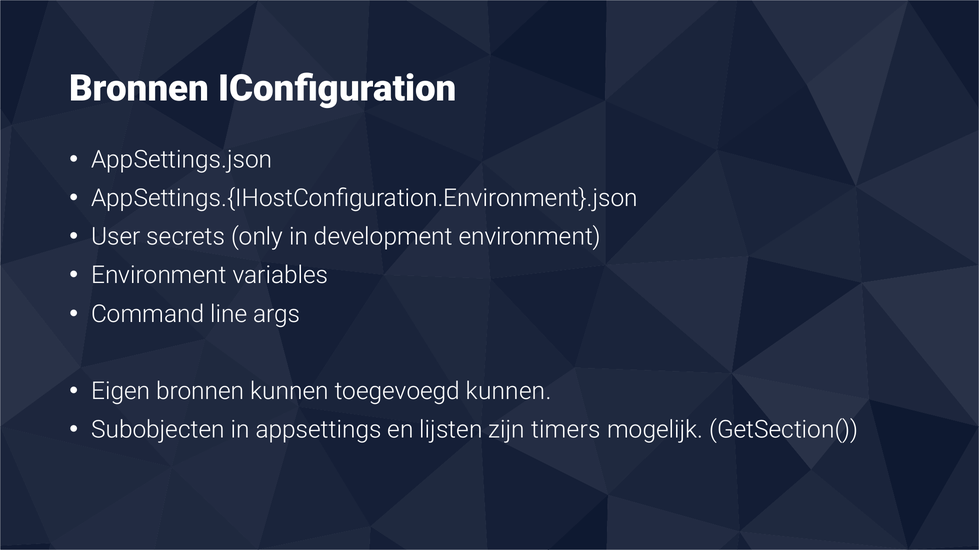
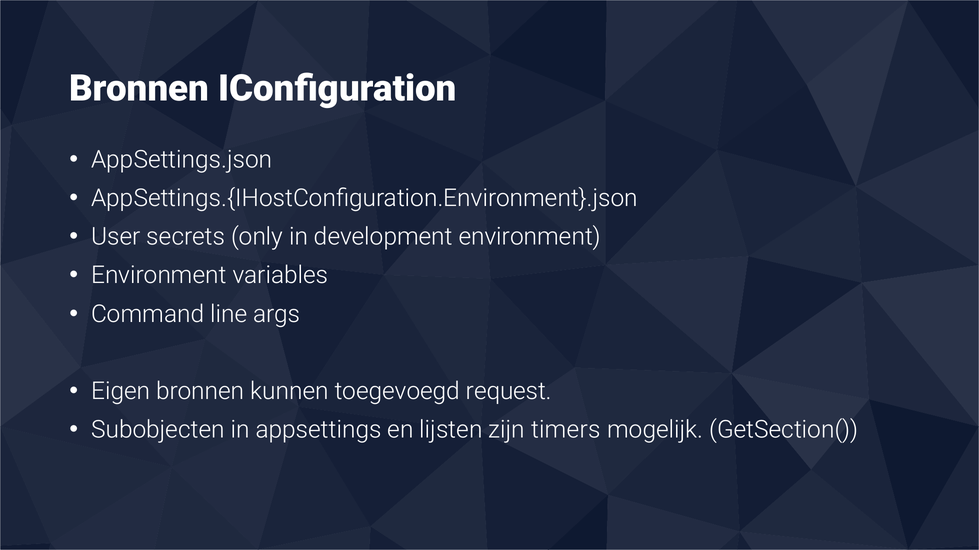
toegevoegd kunnen: kunnen -> request (509, 392)
